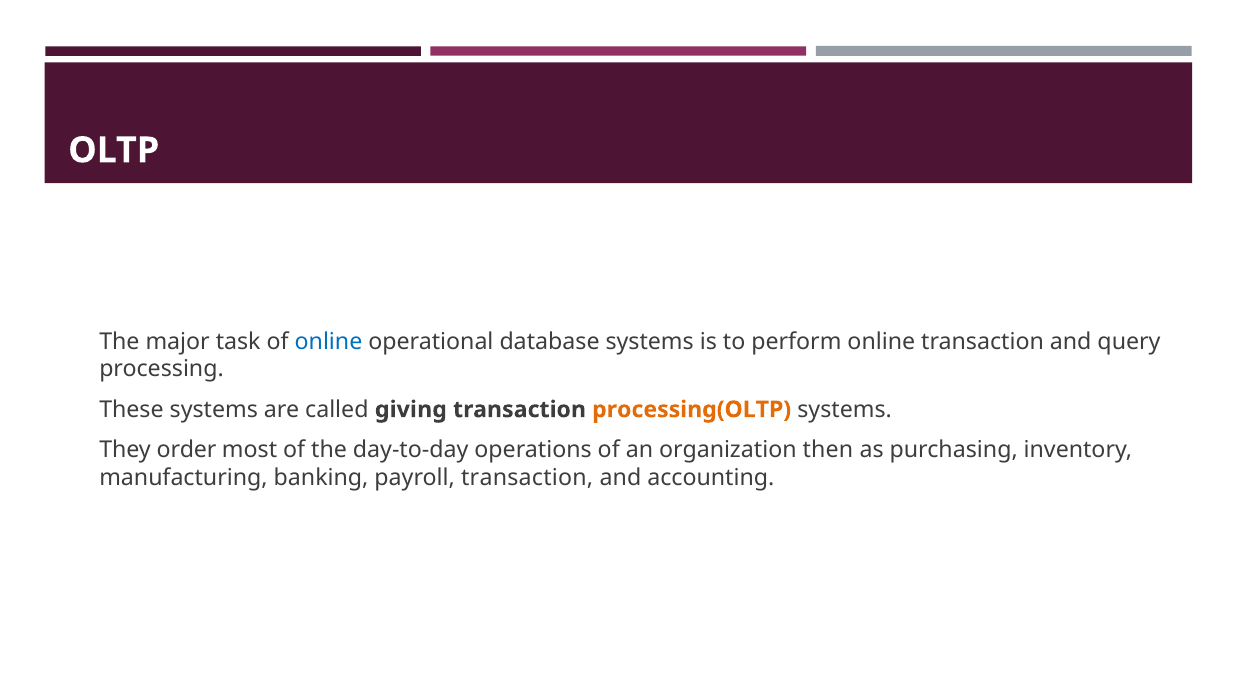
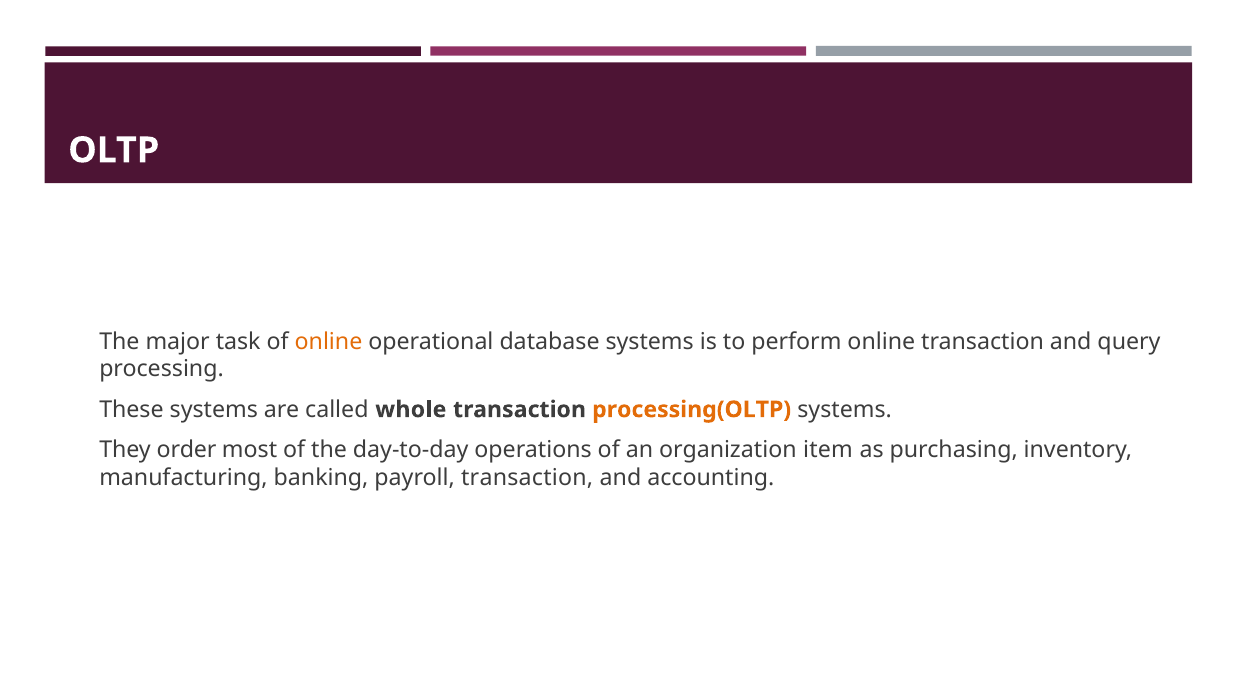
online colour: blue -> orange (329, 341)
giving: giving -> whole (411, 409)
then: then -> item (828, 450)
